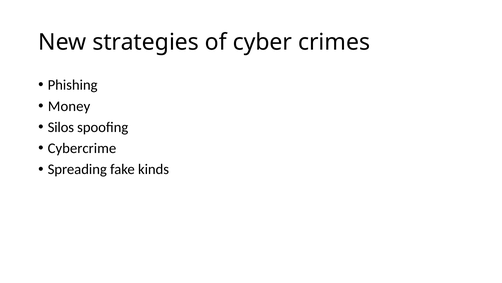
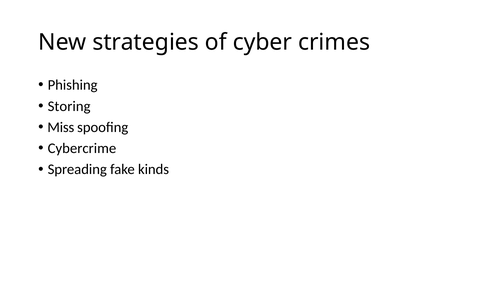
Money: Money -> Storing (69, 106)
Silos: Silos -> Miss (61, 127)
